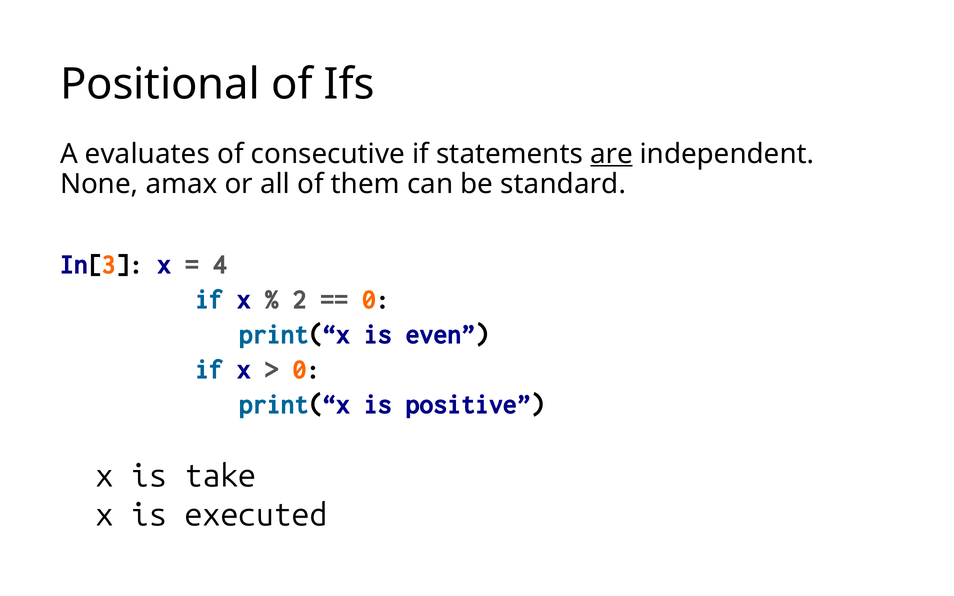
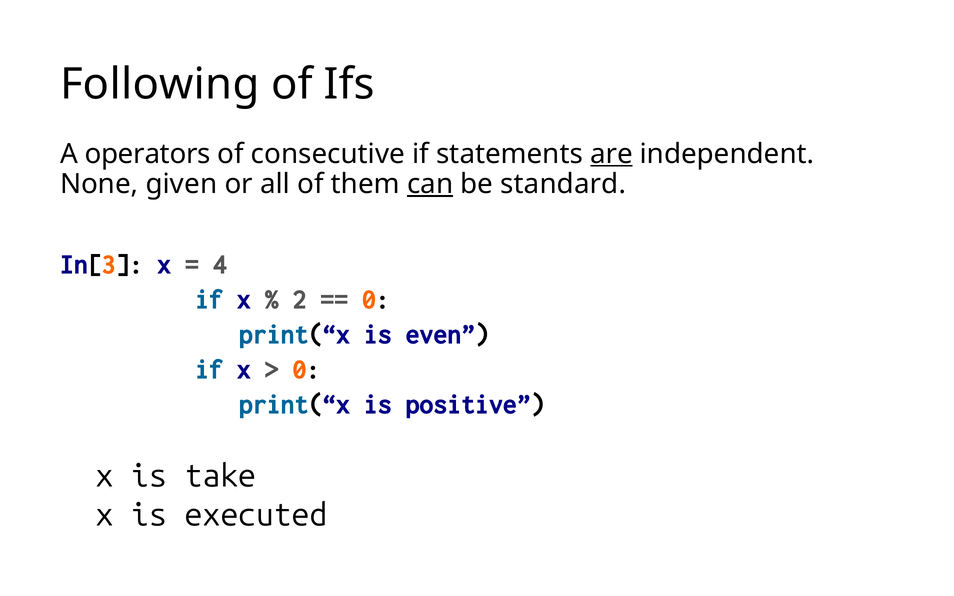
Positional: Positional -> Following (160, 84)
evaluates: evaluates -> operators (148, 154)
amax: amax -> given (181, 184)
can underline: none -> present (430, 184)
